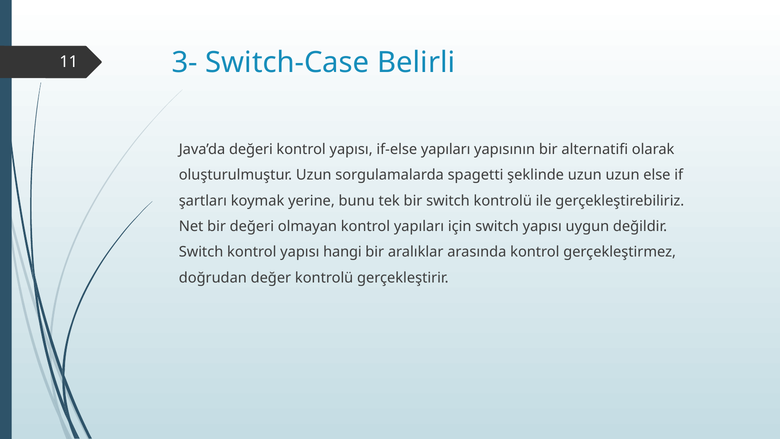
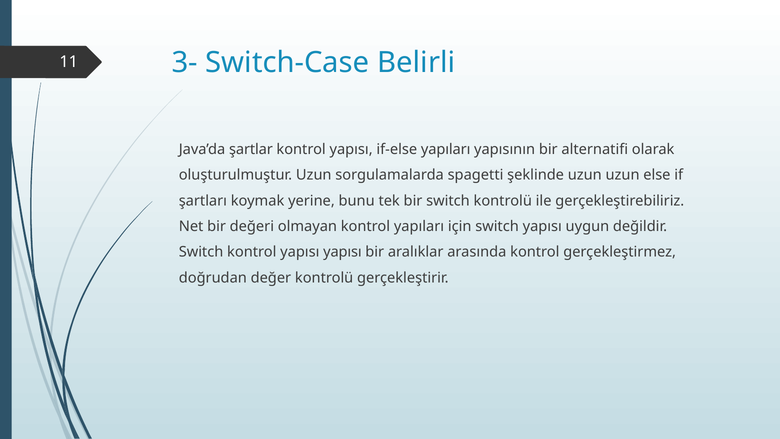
Java’da değeri: değeri -> şartlar (251, 149)
yapısı hangi: hangi -> yapısı (342, 252)
